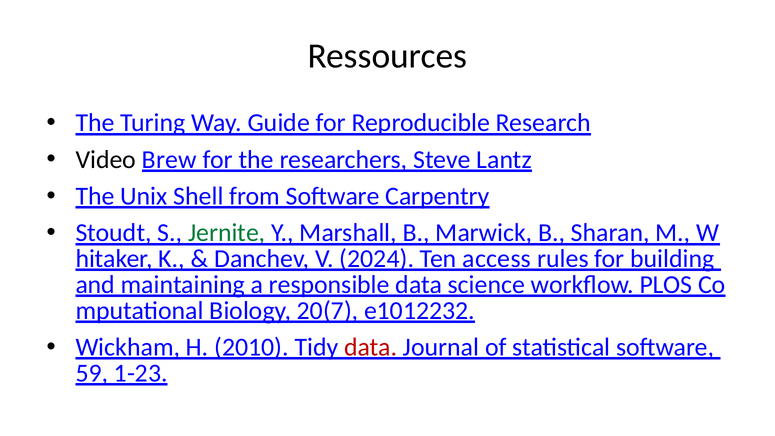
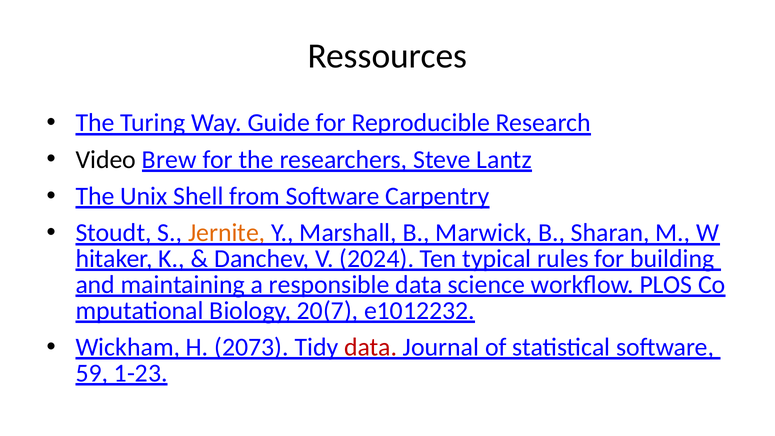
Jernite colour: green -> orange (227, 233)
access: access -> typical (497, 259)
2010: 2010 -> 2073 (252, 347)
